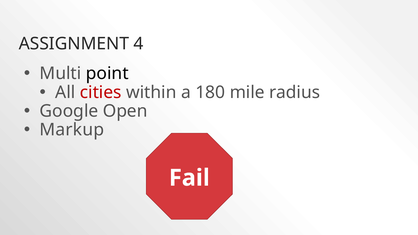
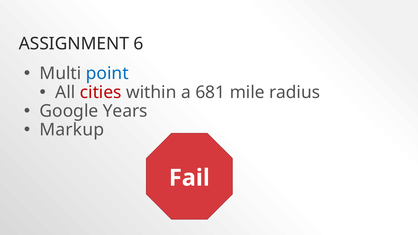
4: 4 -> 6 (139, 44)
point colour: black -> blue (107, 74)
180: 180 -> 681 (210, 92)
Open: Open -> Years (125, 111)
